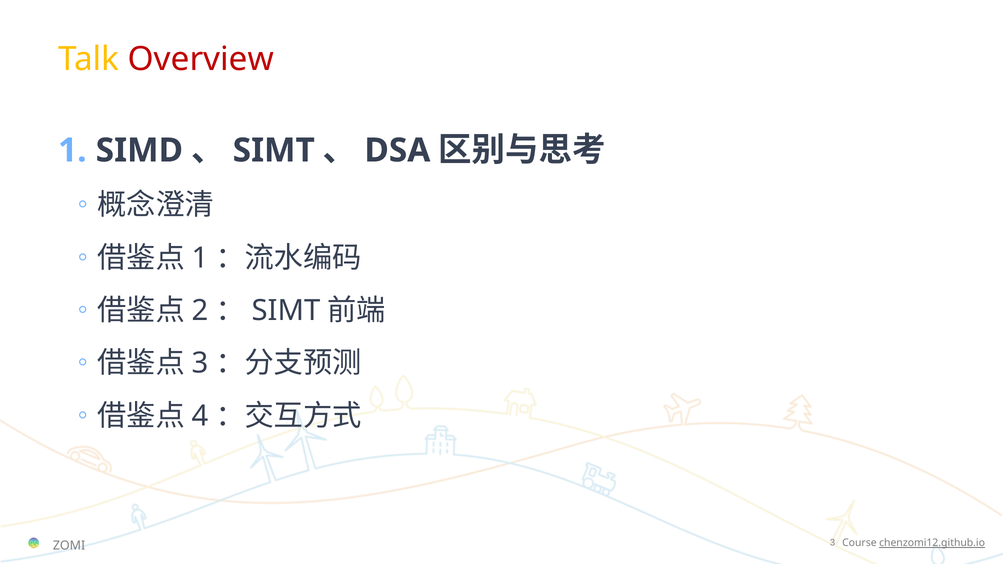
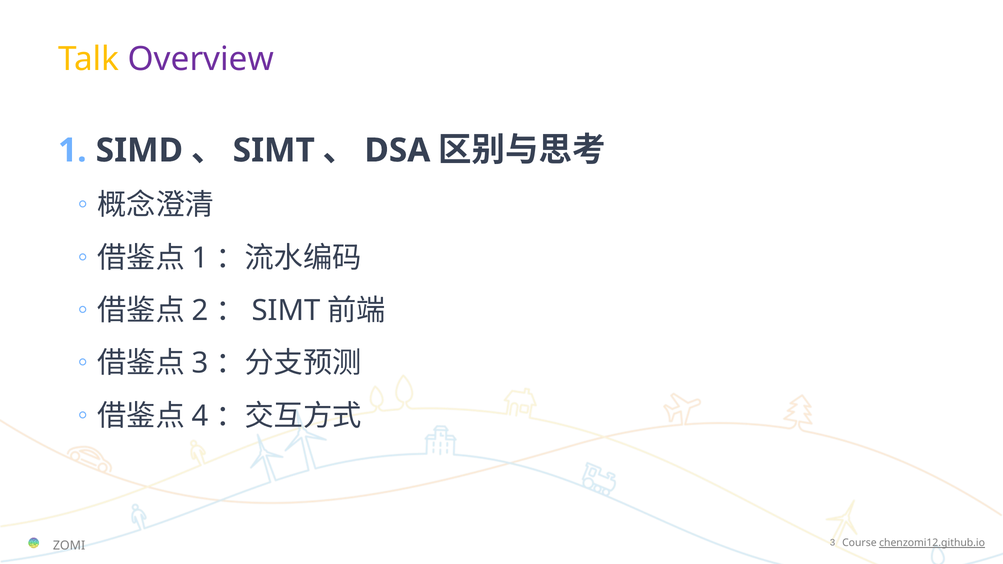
Overview colour: red -> purple (201, 59)
